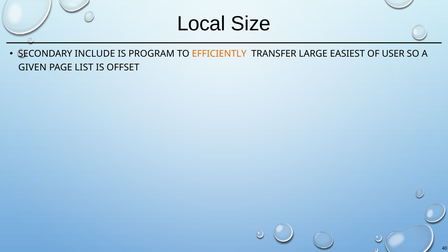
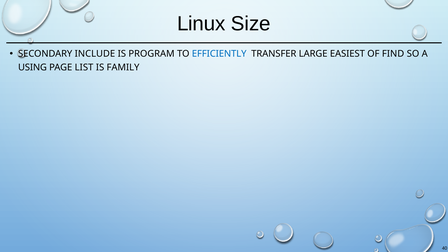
Local: Local -> Linux (201, 24)
EFFICIENTLY colour: orange -> blue (219, 54)
USER: USER -> FIND (393, 54)
GIVEN: GIVEN -> USING (32, 67)
OFFSET: OFFSET -> FAMILY (123, 67)
